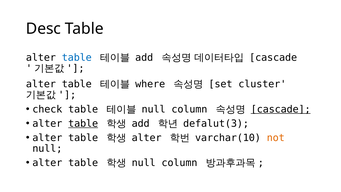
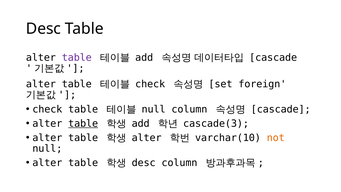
table colour: blue -> purple (77, 58)
where: where -> check (150, 84)
cluster: cluster -> foreign (262, 84)
cascade underline: present -> none (281, 109)
defalut(3: defalut(3 -> cascade(3 (216, 123)
null: null -> desc (144, 163)
